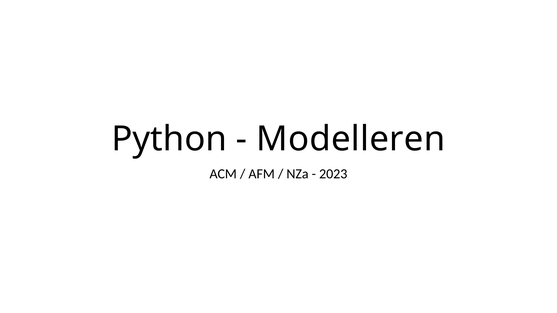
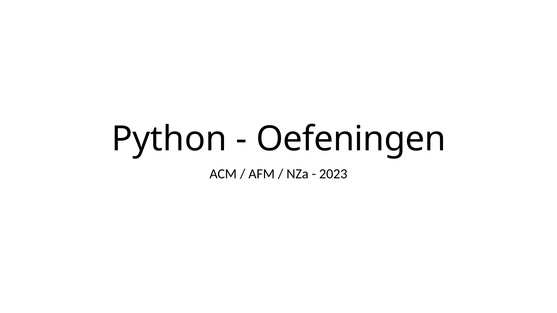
Modelleren: Modelleren -> Oefeningen (351, 139)
